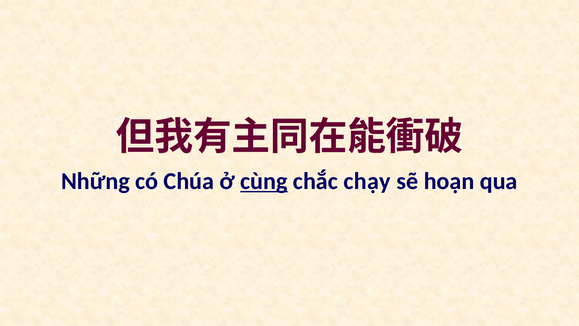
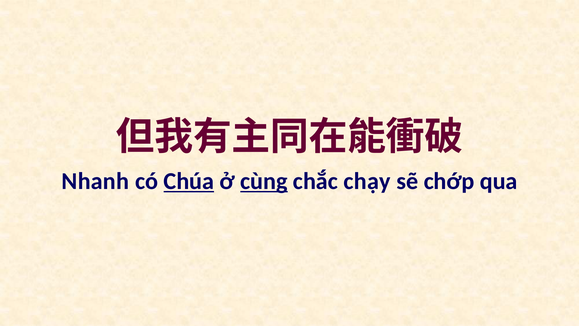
Những: Những -> Nhanh (95, 181)
Chúa underline: none -> present (189, 181)
hoạn: hoạn -> chớp (449, 181)
